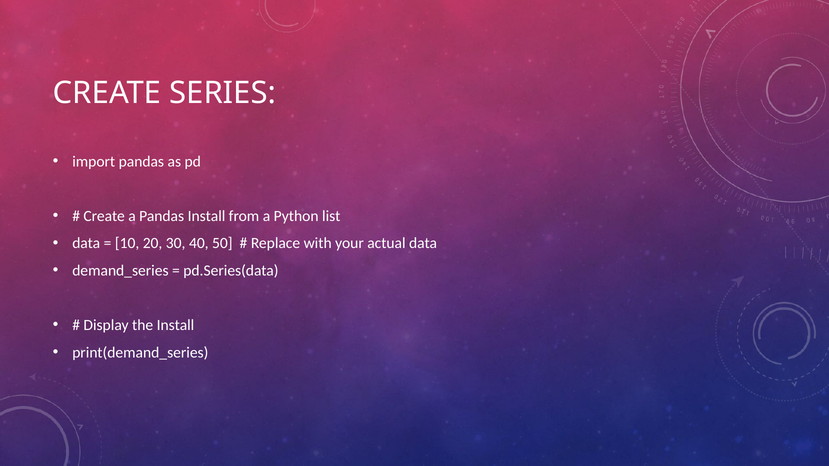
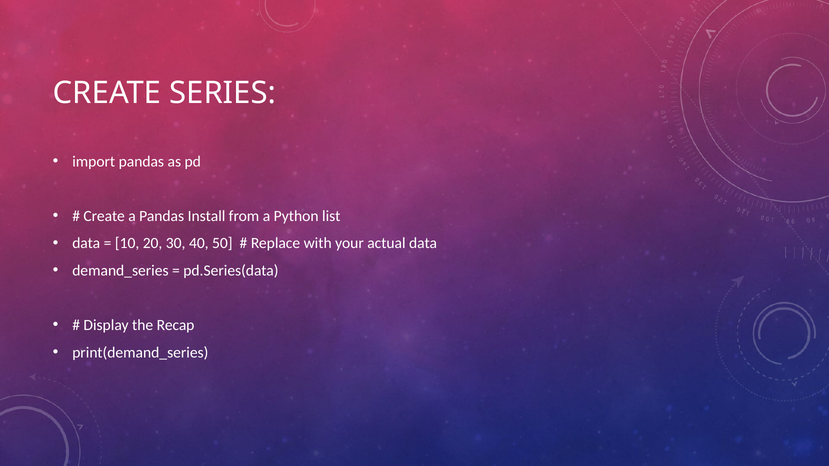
the Install: Install -> Recap (176, 325)
